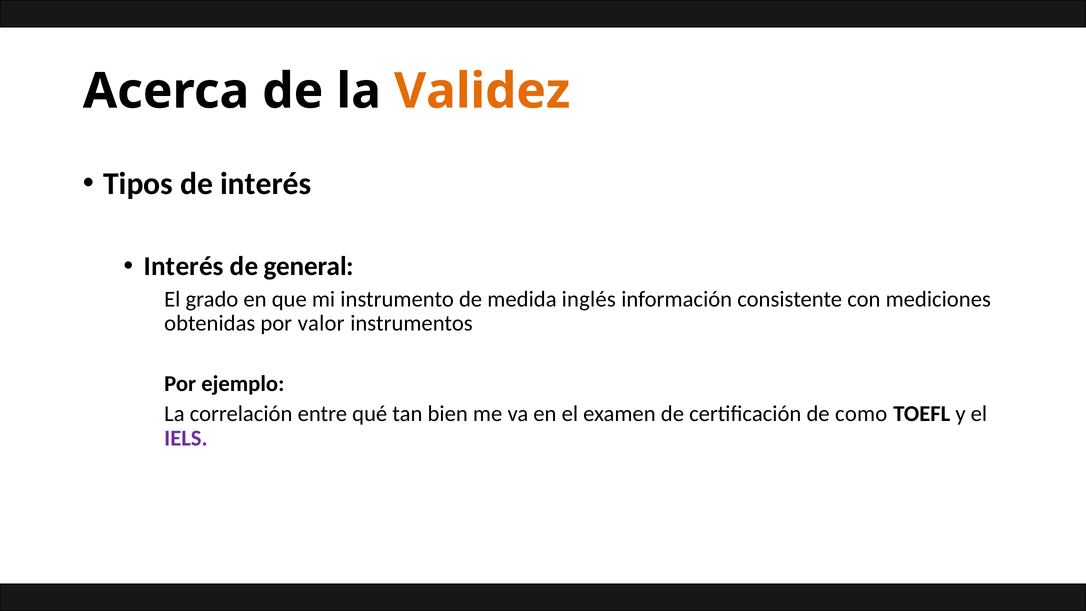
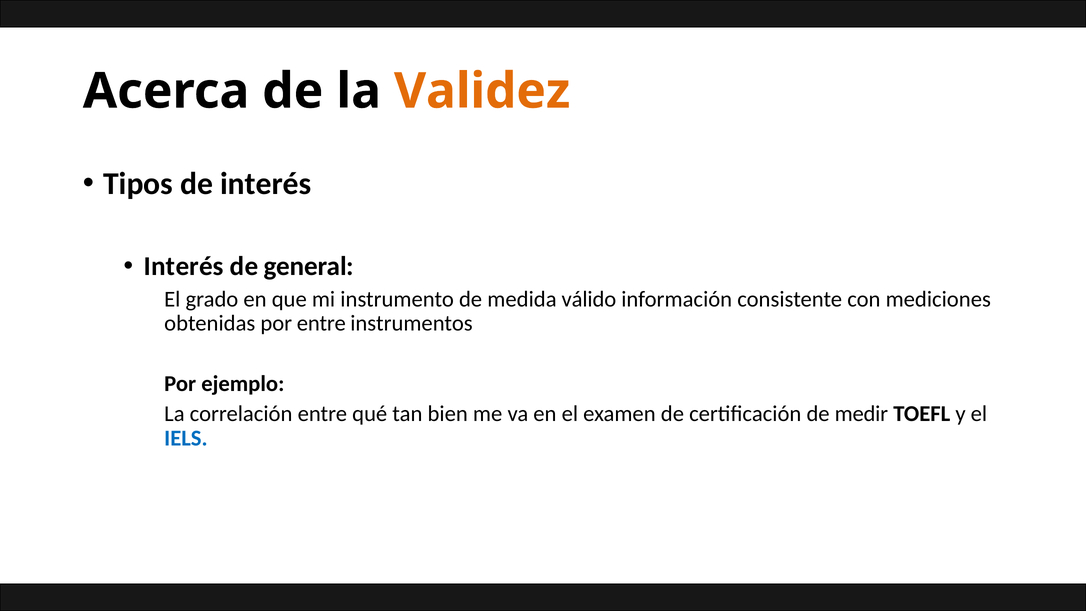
inglés: inglés -> válido (589, 299)
por valor: valor -> entre (321, 323)
como: como -> medir (861, 414)
IELS colour: purple -> blue (186, 438)
